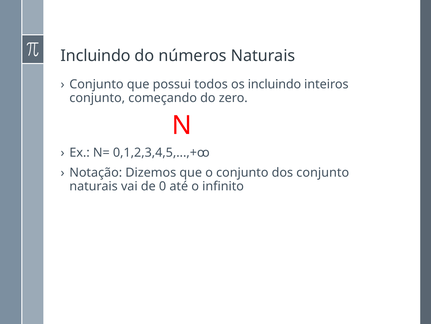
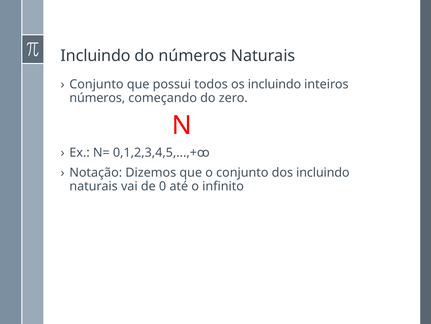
conjunto: conjunto -> números (97, 98)
dos conjunto: conjunto -> incluindo (323, 172)
